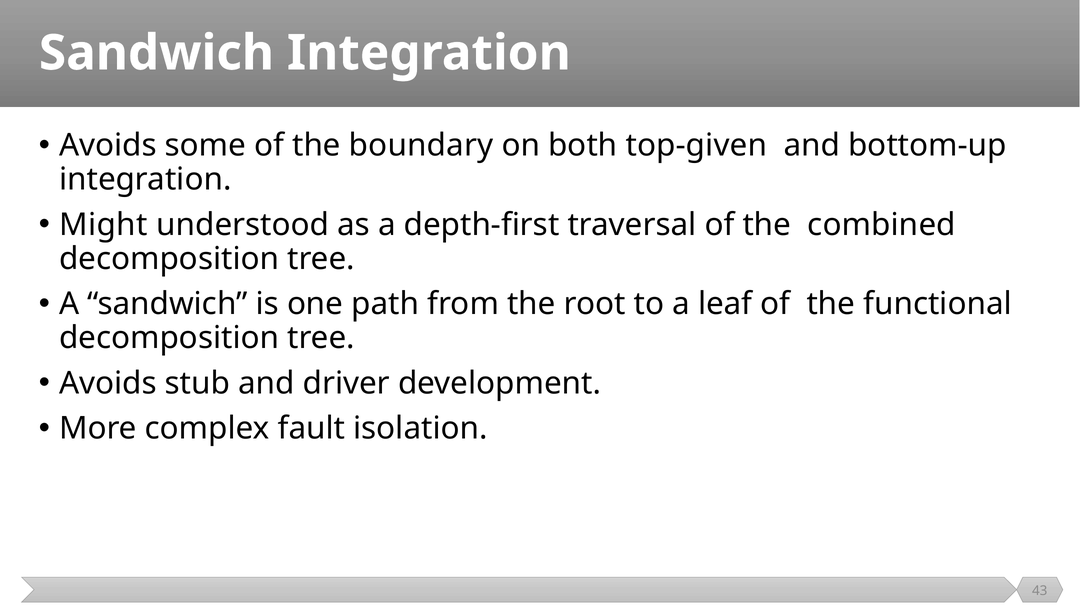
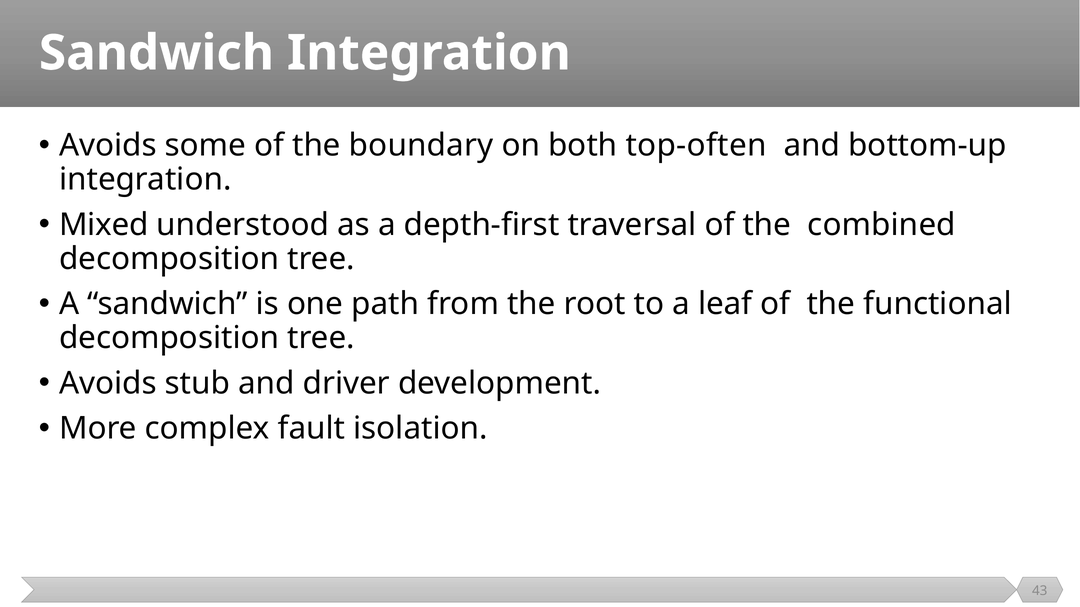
top-given: top-given -> top-often (696, 146)
Might: Might -> Mixed (104, 225)
